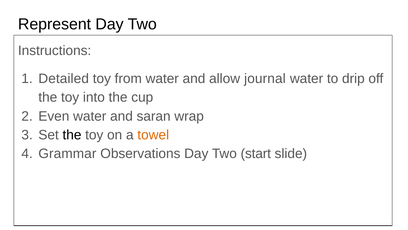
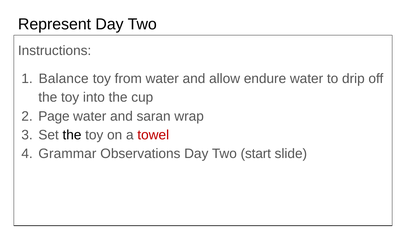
Detailed: Detailed -> Balance (64, 78)
journal: journal -> endure (265, 78)
Even: Even -> Page (54, 116)
towel colour: orange -> red (153, 135)
